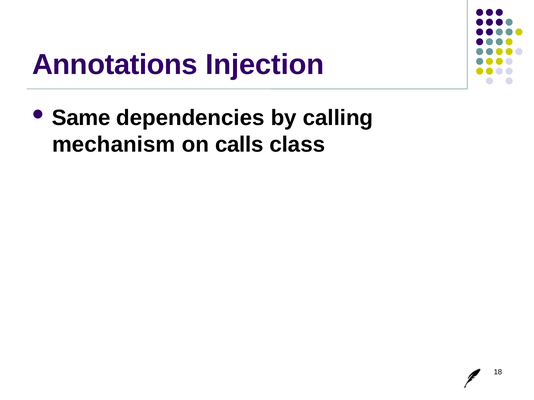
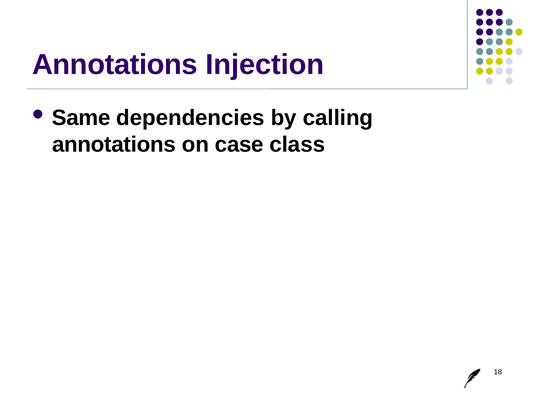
mechanism: mechanism -> annotations (114, 145)
calls: calls -> case (239, 145)
